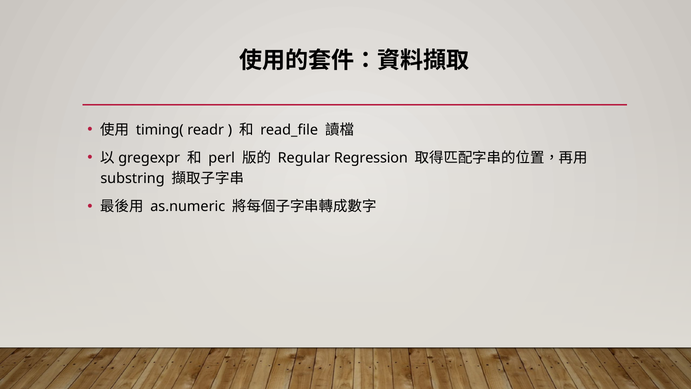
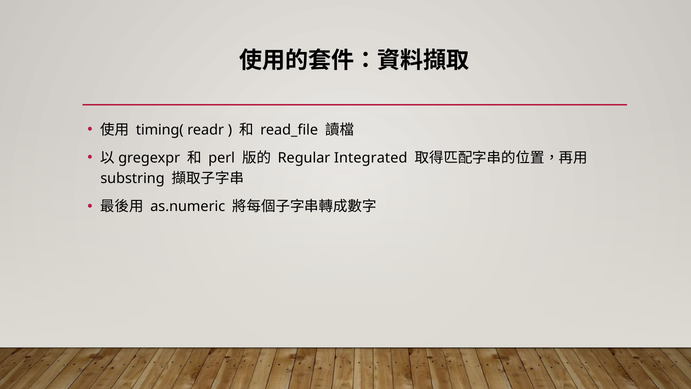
Regression: Regression -> Integrated (371, 158)
